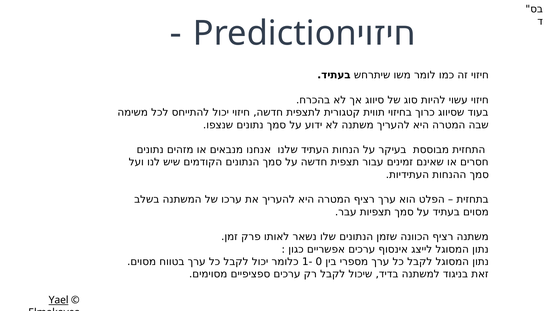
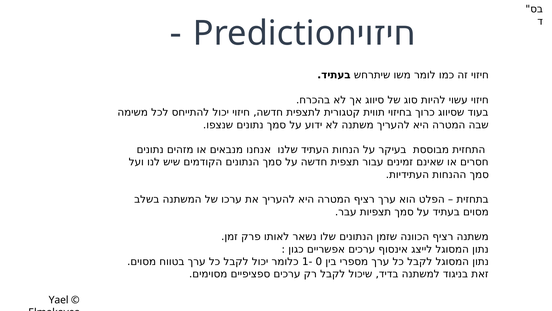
Yael underline: present -> none (59, 300)
